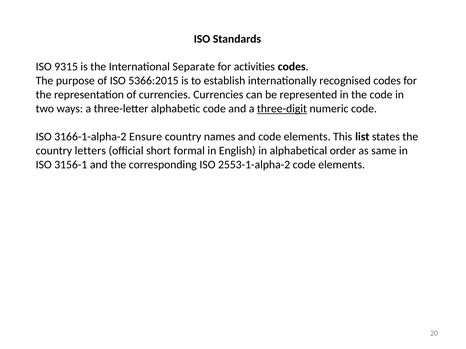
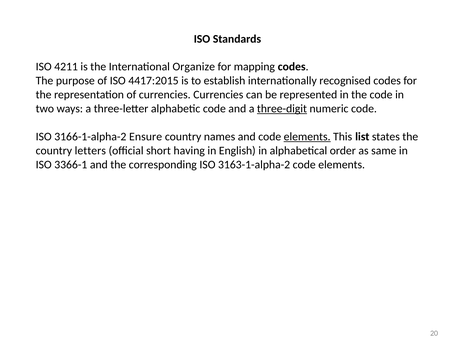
9315: 9315 -> 4211 (66, 67)
Separate: Separate -> Organize (194, 67)
activities: activities -> mapping (254, 67)
5366:2015: 5366:2015 -> 4417:2015 (153, 81)
elements underline: none -> present (307, 137)
formal: formal -> having (189, 151)
3156-1: 3156-1 -> 3366-1 (71, 165)
2553-1-alpha-2: 2553-1-alpha-2 -> 3163-1-alpha-2 (254, 165)
